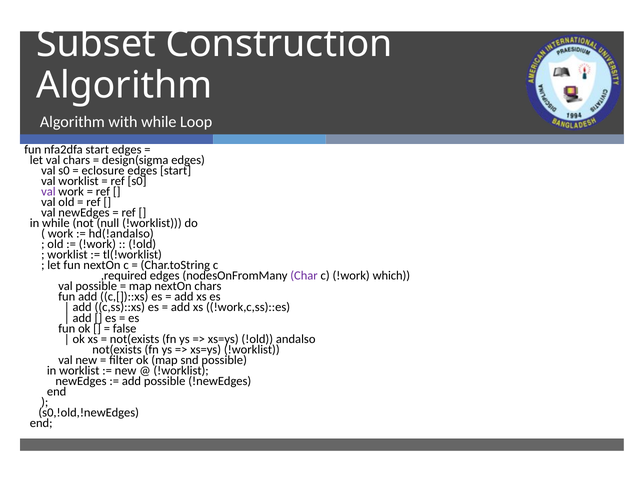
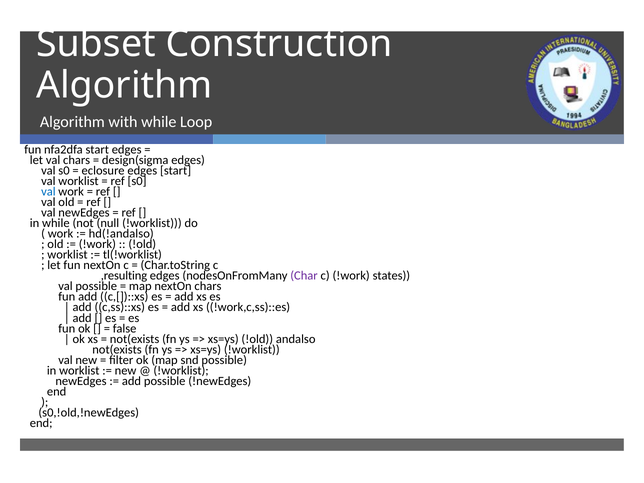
val colour: purple -> blue (48, 192)
,required: ,required -> ,resulting (124, 276)
which: which -> states (391, 276)
